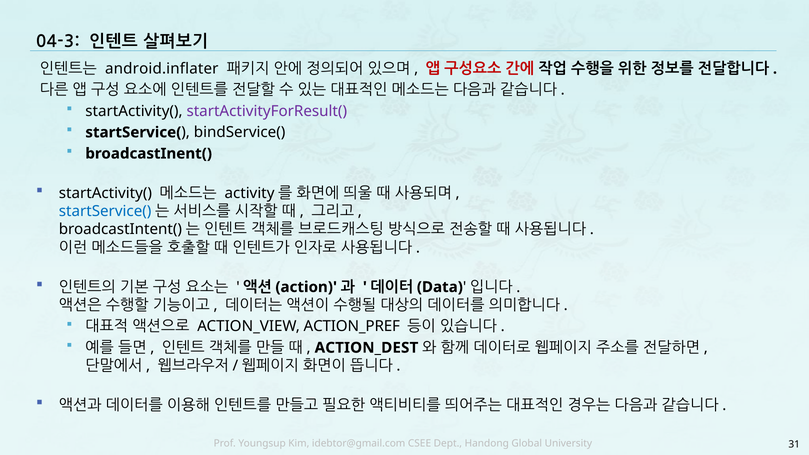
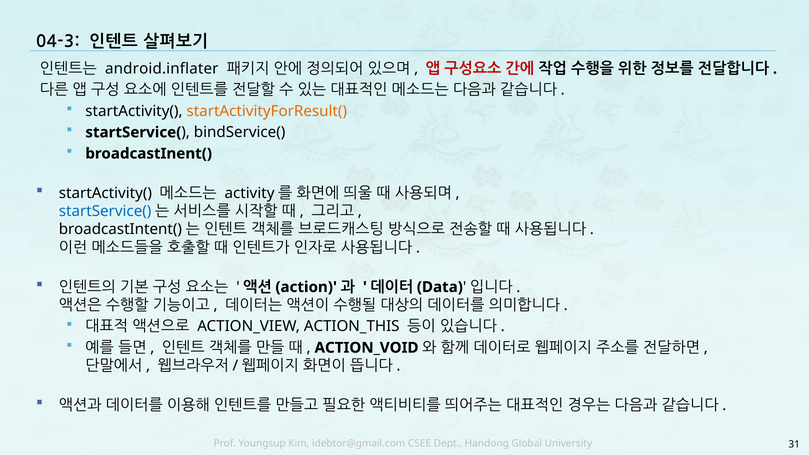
startActivityForResult( colour: purple -> orange (267, 111)
ACTION_PREF: ACTION_PREF -> ACTION_THIS (352, 327)
ACTION_DEST: ACTION_DEST -> ACTION_VOID (367, 348)
